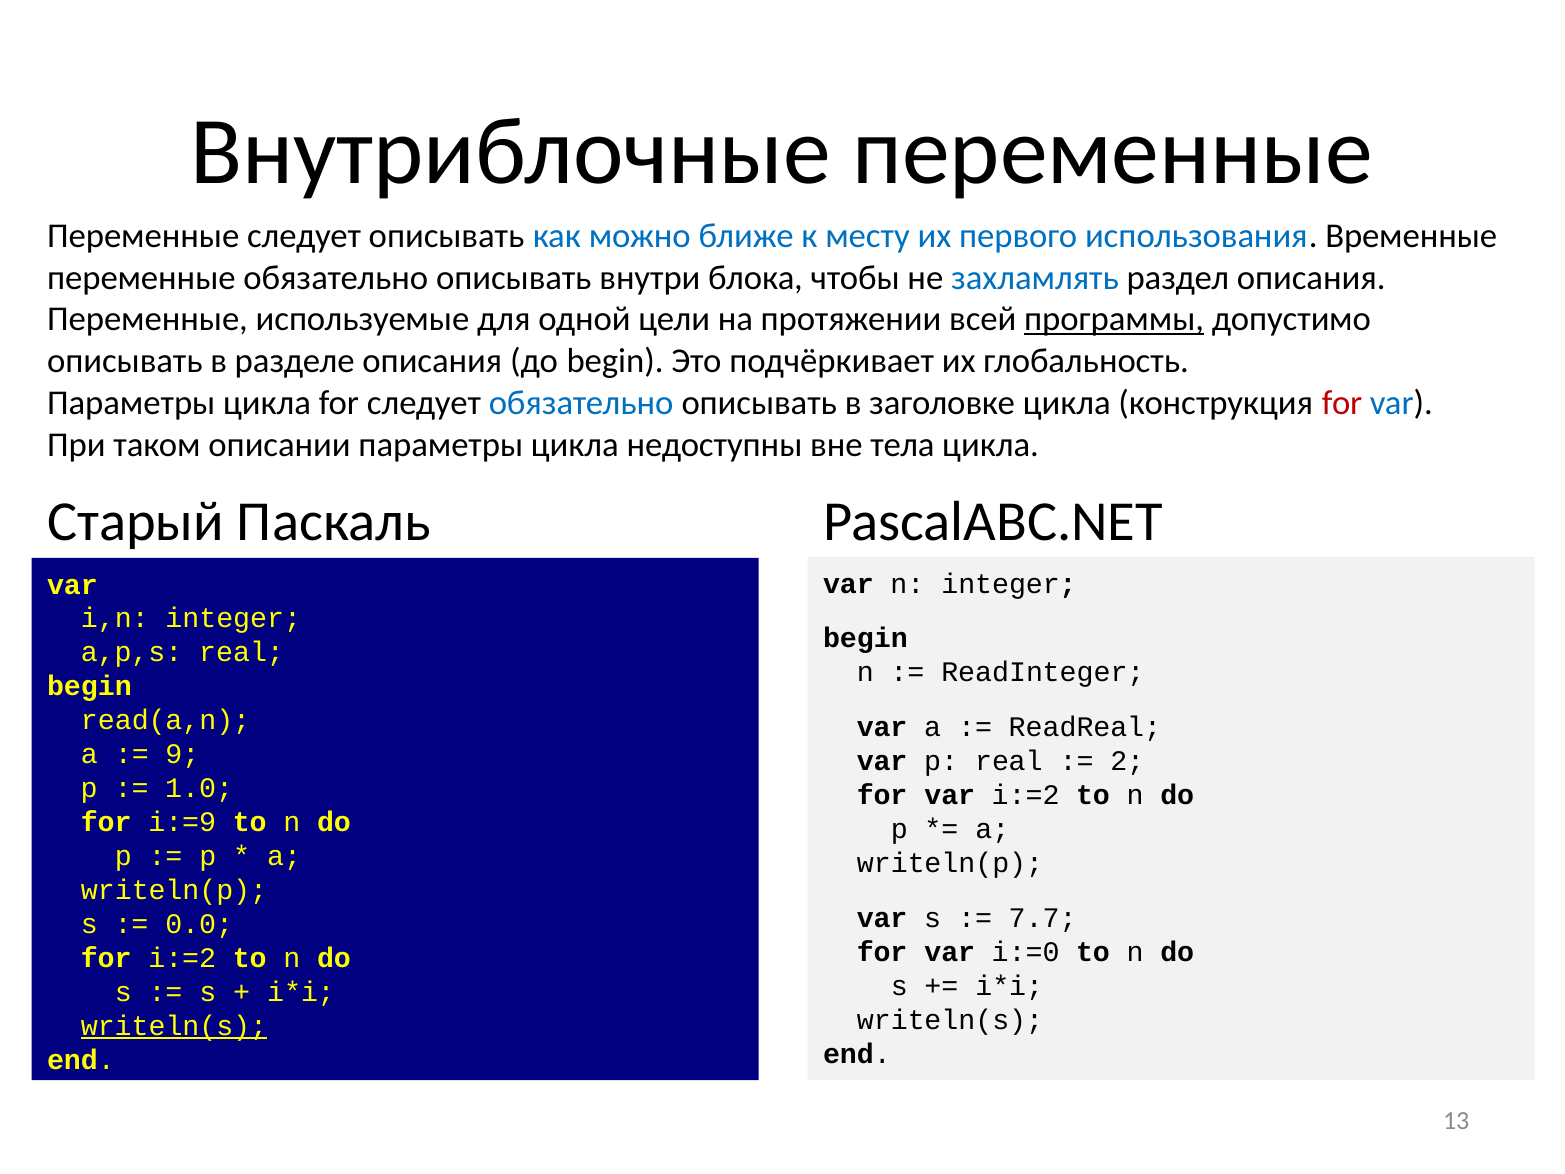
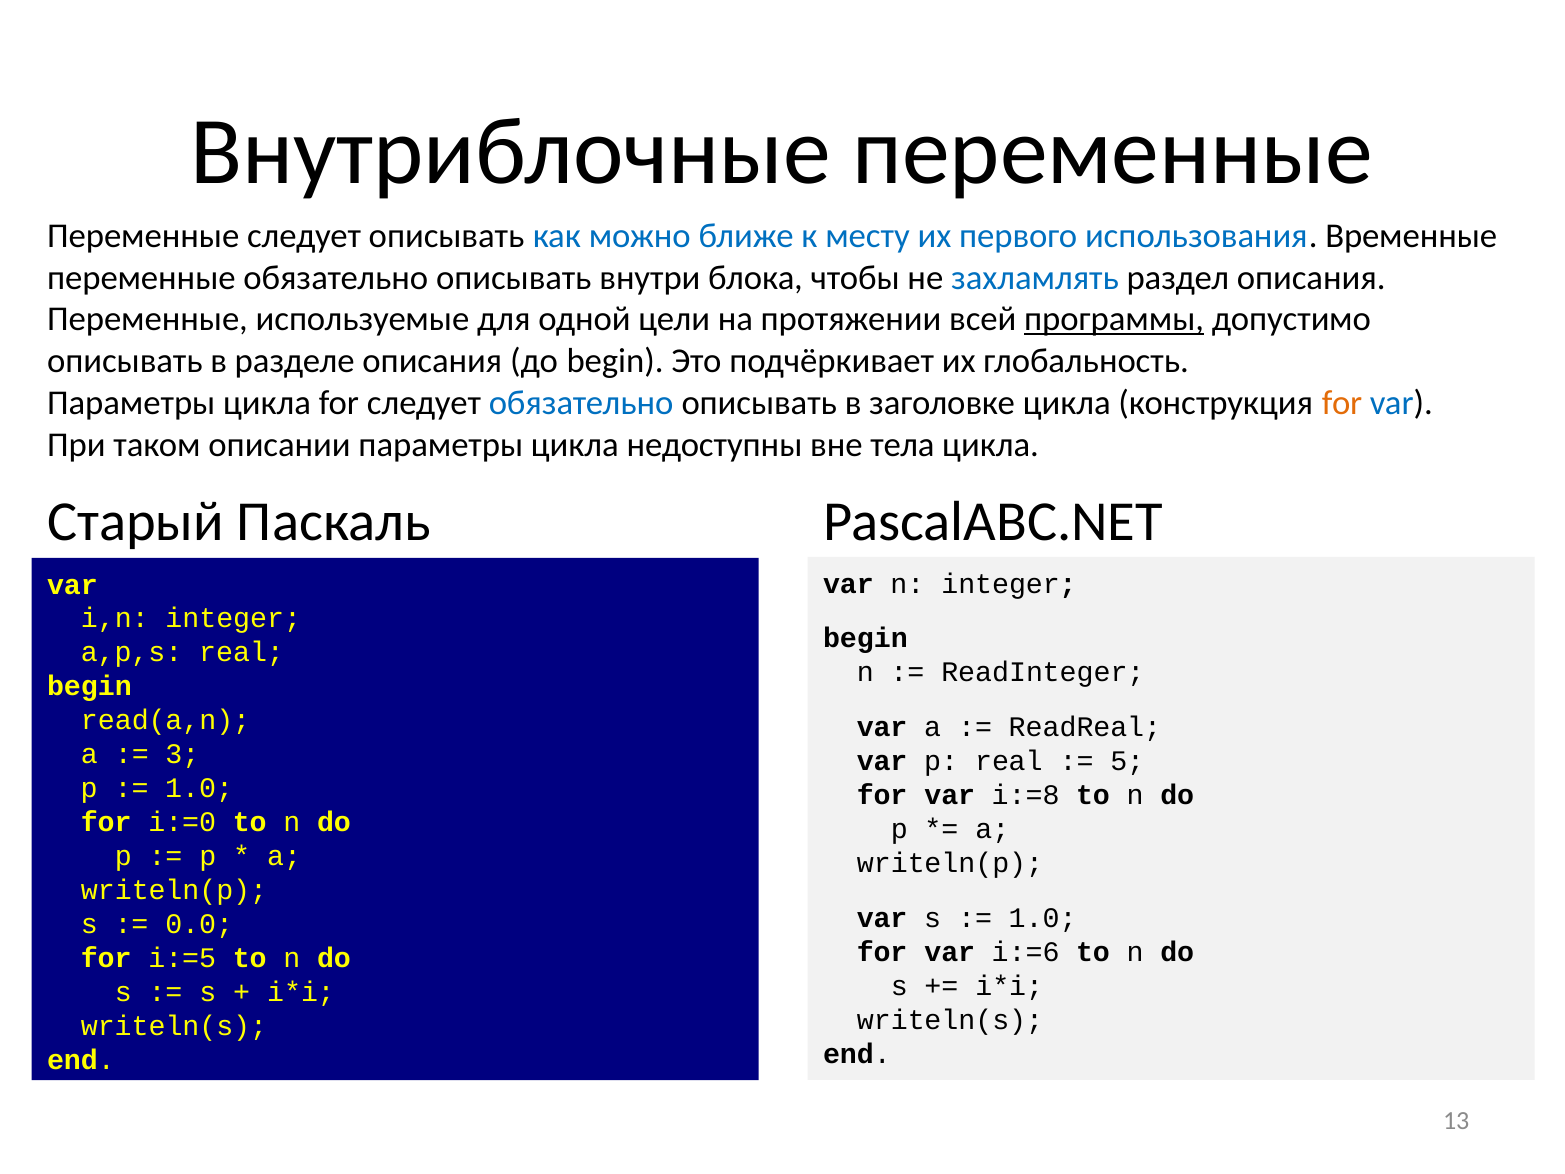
for colour: red -> orange (1342, 403)
9: 9 -> 3 (182, 754)
2: 2 -> 5 (1127, 761)
var i:=2: i:=2 -> i:=8 (1026, 795)
i:=9: i:=9 -> i:=0 (182, 822)
7.7: 7.7 -> 1.0 (1043, 918)
i:=0: i:=0 -> i:=6 (1026, 952)
for i:=2: i:=2 -> i:=5 (182, 958)
writeln(s underline: present -> none (174, 1026)
